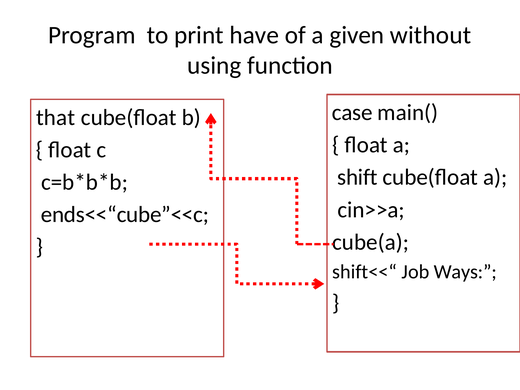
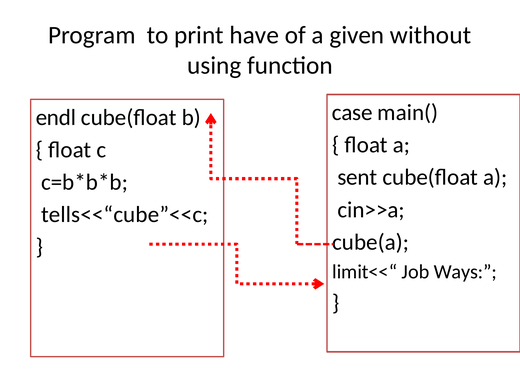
that: that -> endl (56, 117)
shift: shift -> sent (357, 177)
ends<<“cube”<<c: ends<<“cube”<<c -> tells<<“cube”<<c (125, 215)
shift<<“: shift<<“ -> limit<<“ (365, 272)
